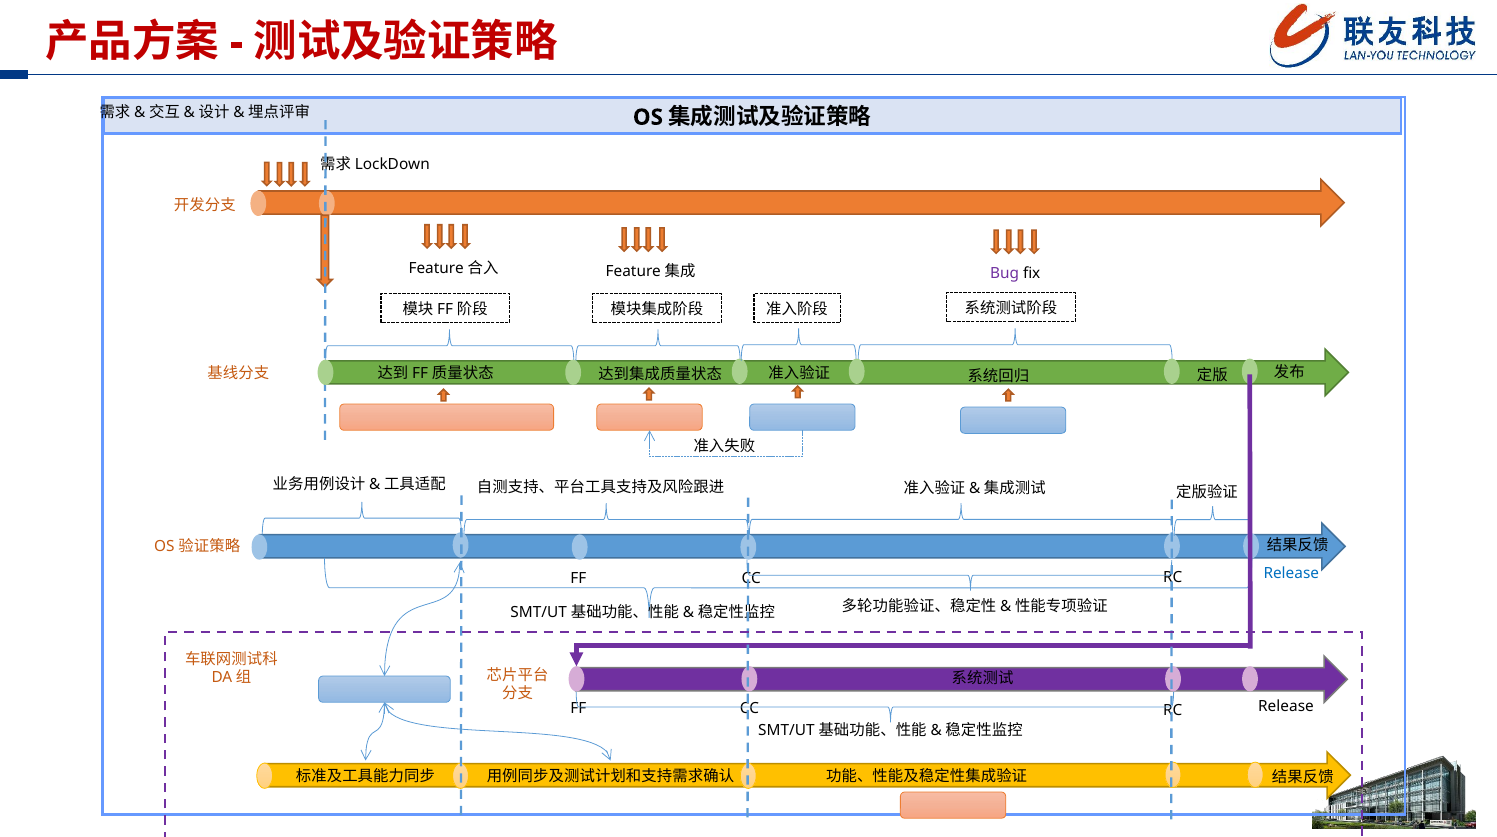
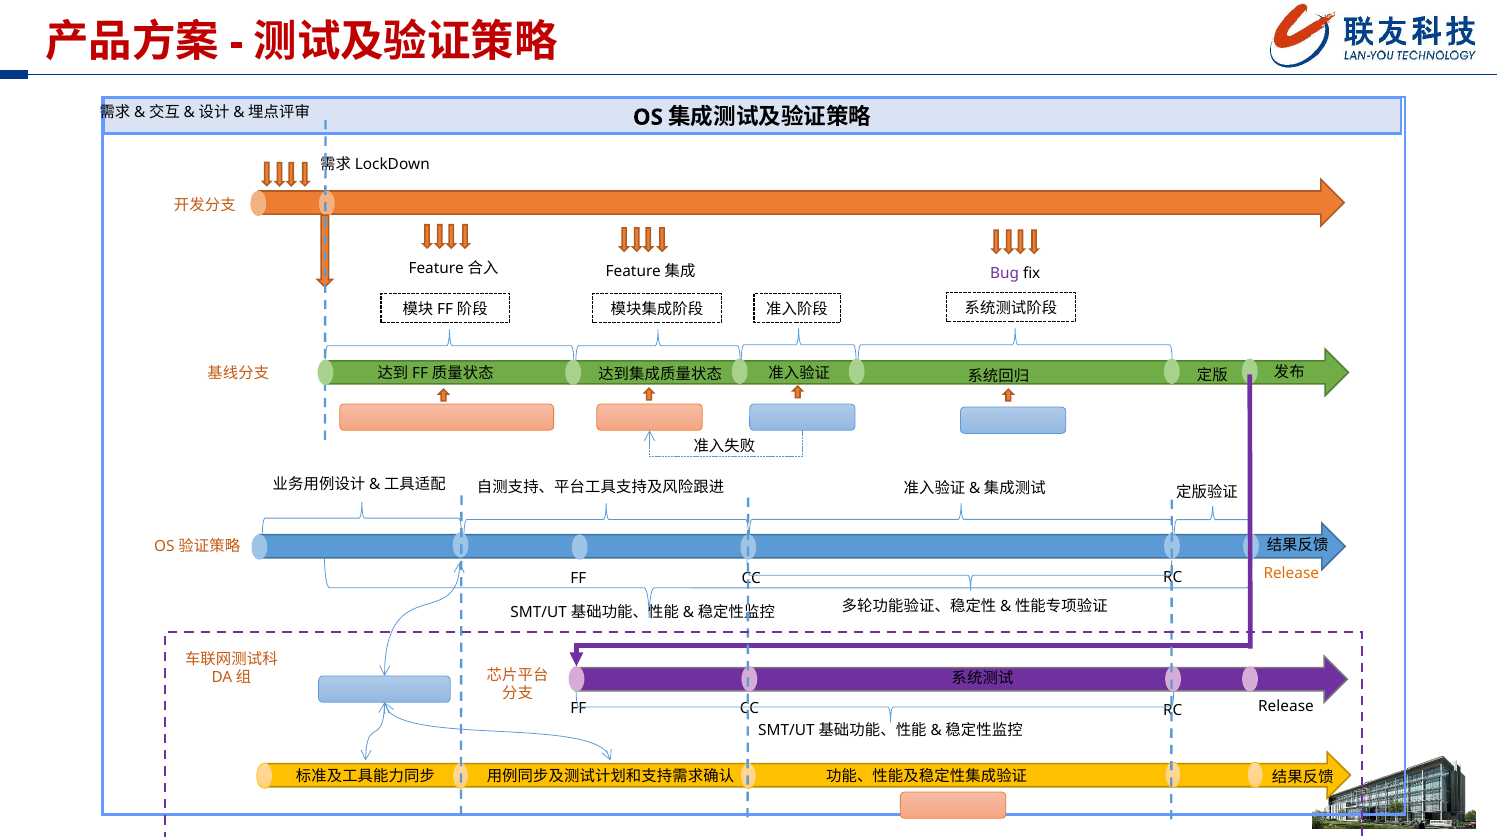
Release colour: blue -> orange (1291, 573)
